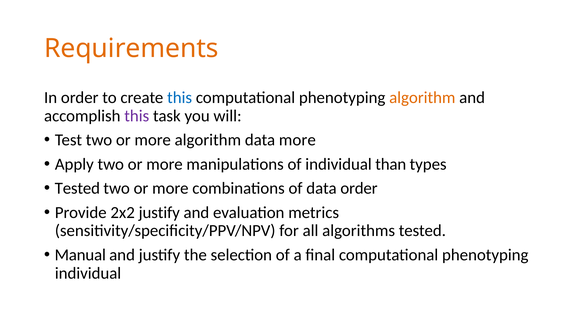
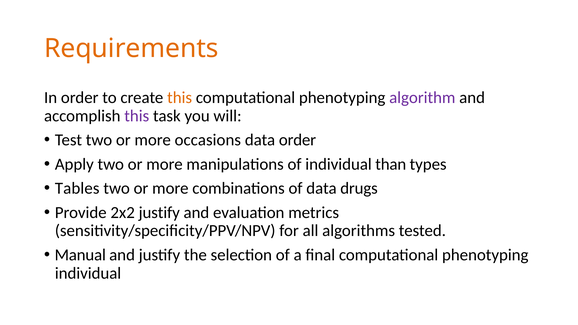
this colour: blue -> orange (180, 98)
algorithm colour: orange -> purple (422, 98)
more algorithm: algorithm -> occasions (208, 140)
data more: more -> order (297, 140)
Tested: Tested -> Tables (77, 188)
data order: order -> drugs (359, 188)
